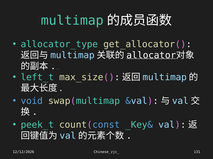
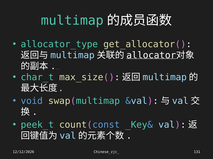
left_t: left_t -> char_t (37, 78)
